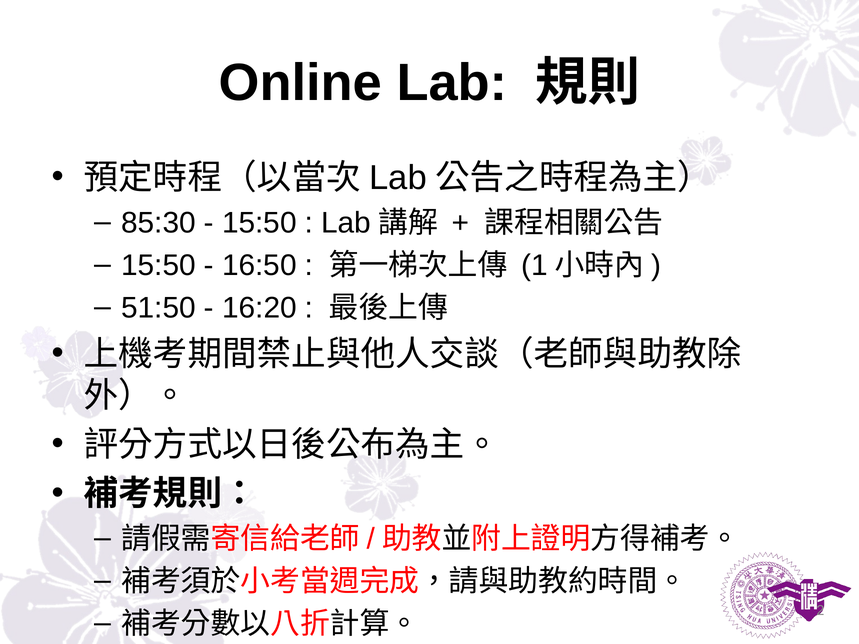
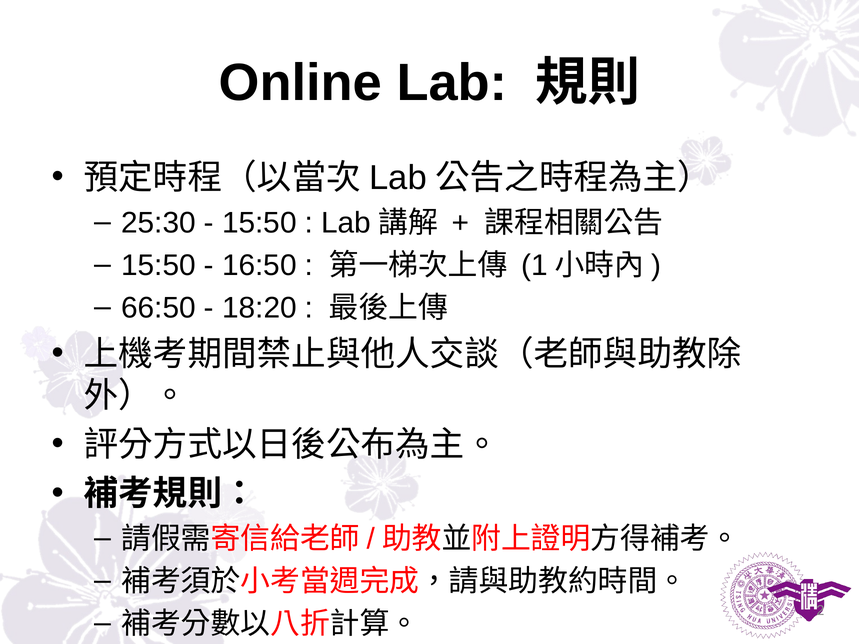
85:30: 85:30 -> 25:30 (159, 223)
51:50: 51:50 -> 66:50 (159, 308)
16:20: 16:20 -> 18:20 (259, 308)
